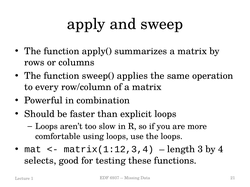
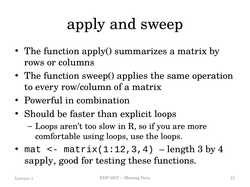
selects: selects -> sapply (40, 161)
